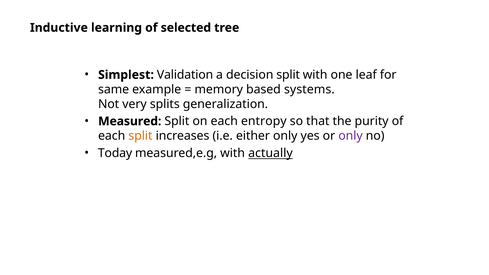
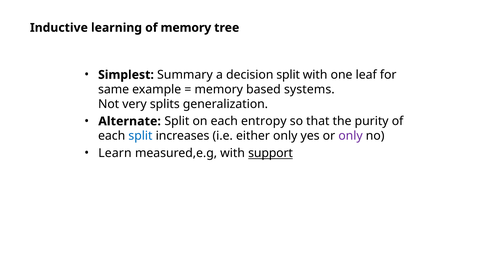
of selected: selected -> memory (186, 28)
Validation: Validation -> Summary (185, 75)
Measured: Measured -> Alternate (130, 121)
split colour: orange -> blue (140, 136)
Today: Today -> Learn (115, 153)
actually: actually -> support (271, 153)
